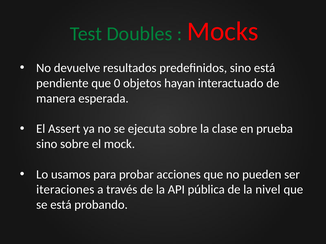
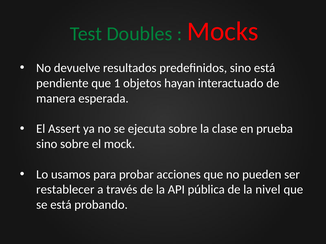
0: 0 -> 1 (117, 83)
iteraciones: iteraciones -> restablecer (65, 190)
